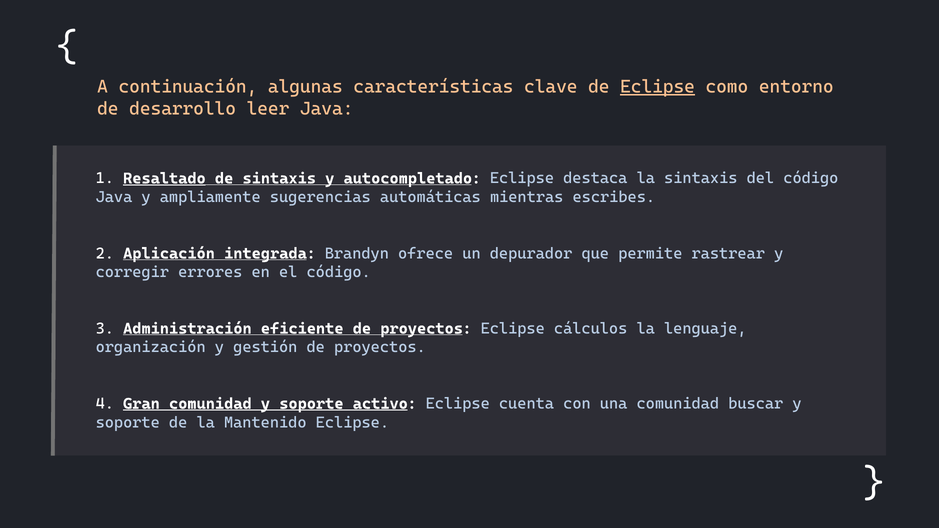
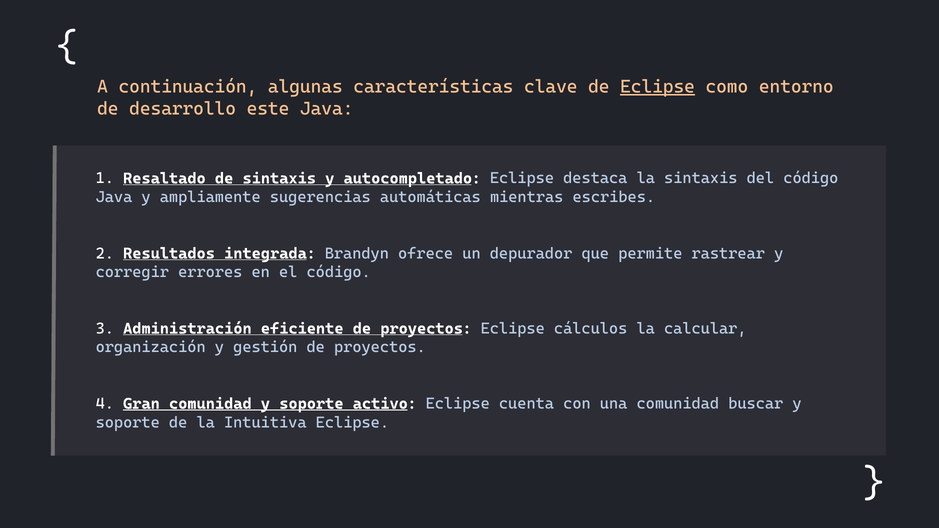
leer: leer -> este (268, 109)
Resaltado underline: present -> none (164, 178)
Aplicación: Aplicación -> Resultados (169, 254)
lenguaje: lenguaje -> calcular (705, 329)
Mantenido: Mantenido -> Intuitiva (265, 423)
